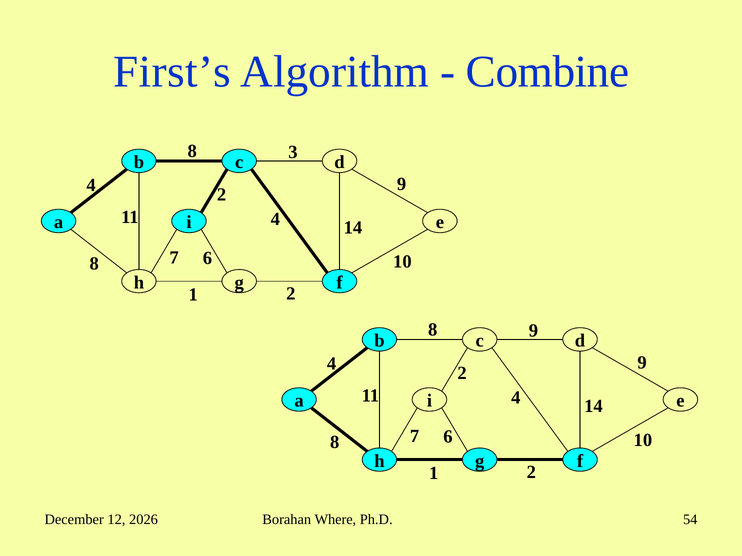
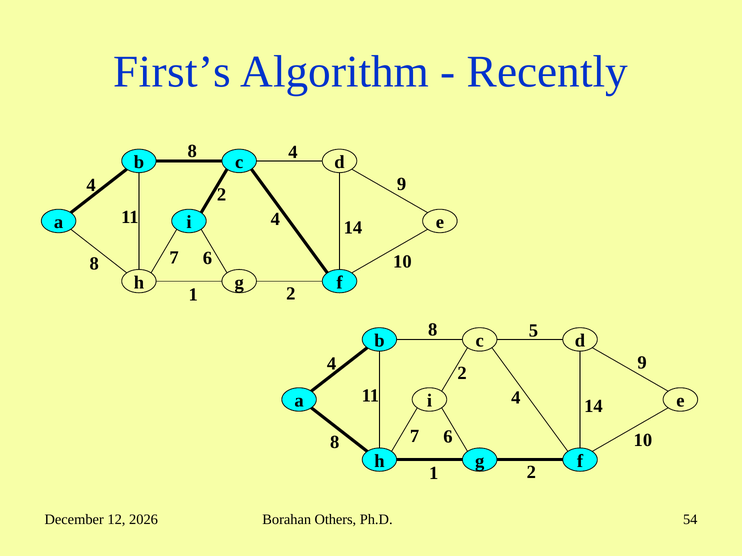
Combine: Combine -> Recently (547, 72)
8 3: 3 -> 4 (293, 152)
8 9: 9 -> 5 (533, 331)
Where: Where -> Others (335, 520)
